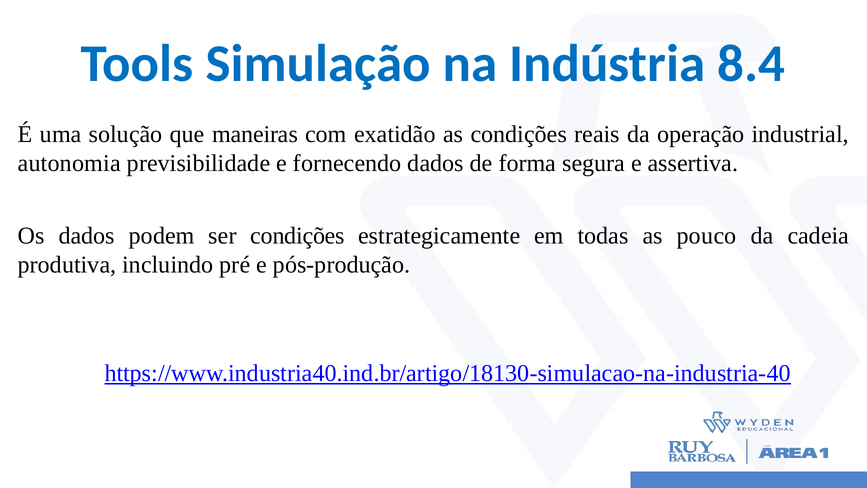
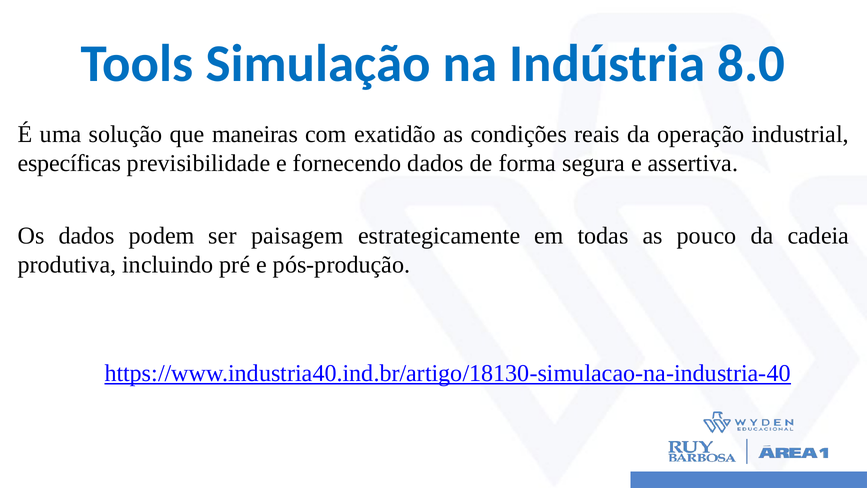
8.4: 8.4 -> 8.0 (751, 64)
autonomia: autonomia -> específicas (70, 163)
ser condições: condições -> paisagem (297, 235)
